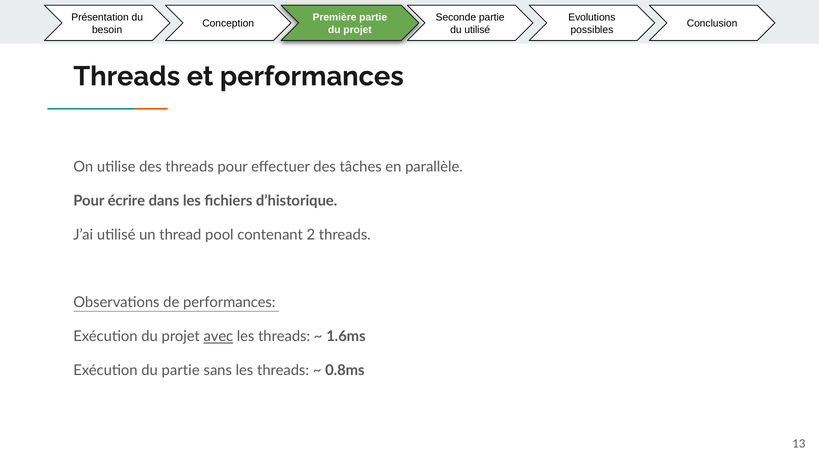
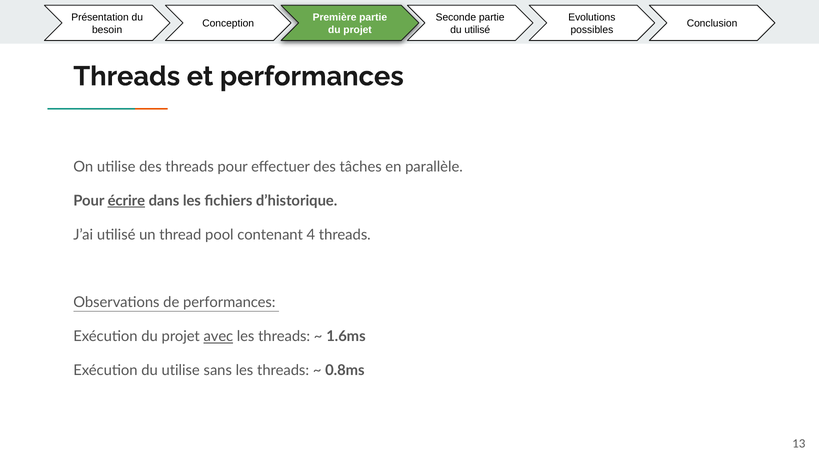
écrire underline: none -> present (126, 201)
2: 2 -> 4 (311, 234)
du partie: partie -> utilise (181, 370)
